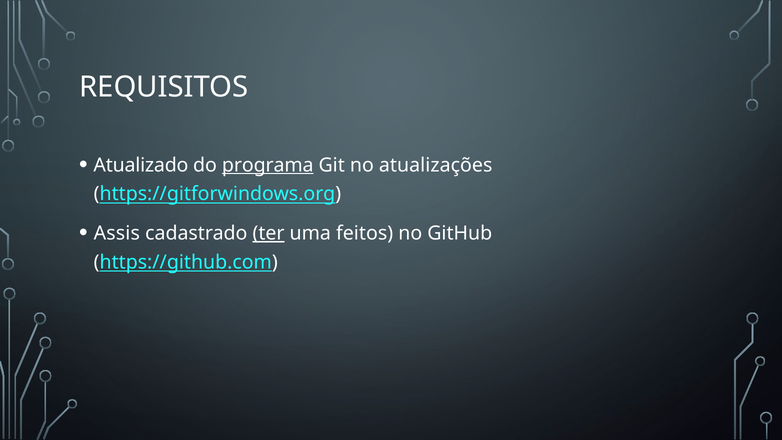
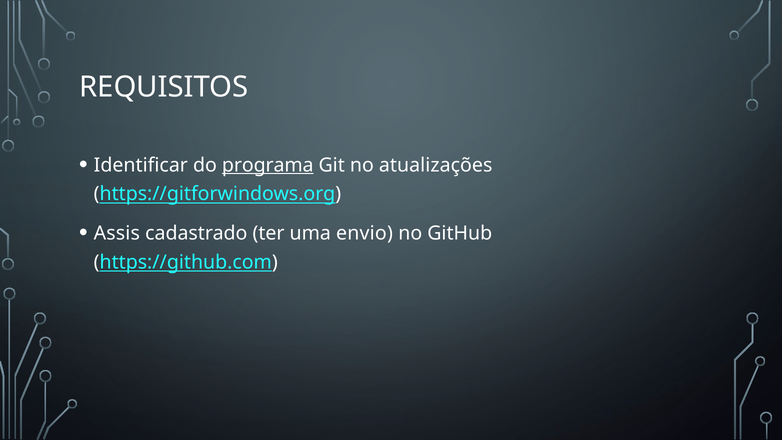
Atualizado: Atualizado -> Identificar (141, 165)
ter underline: present -> none (269, 233)
feitos: feitos -> envio (364, 233)
